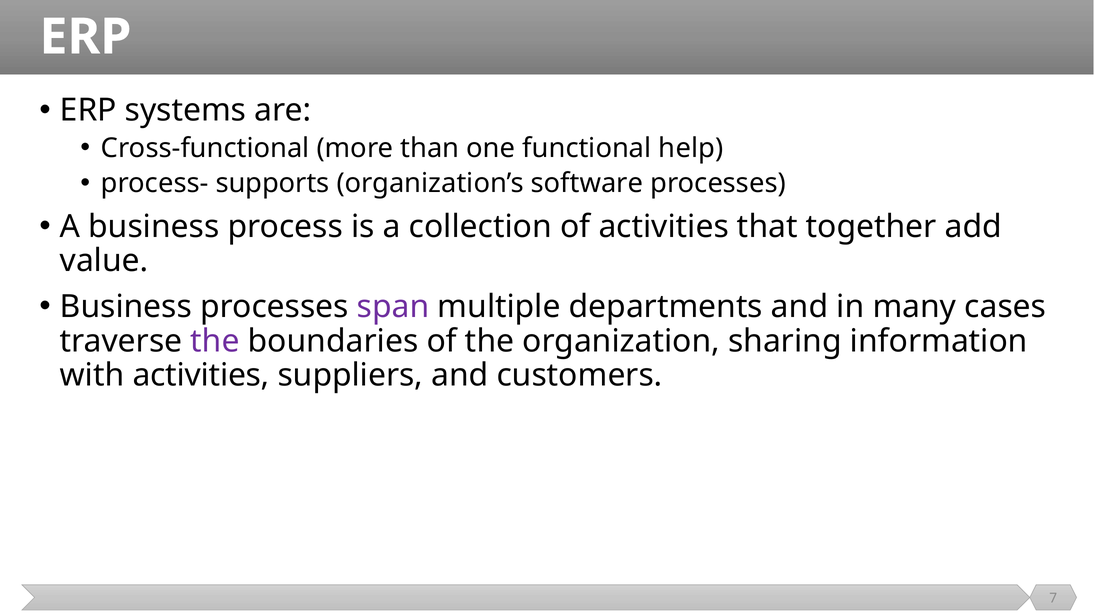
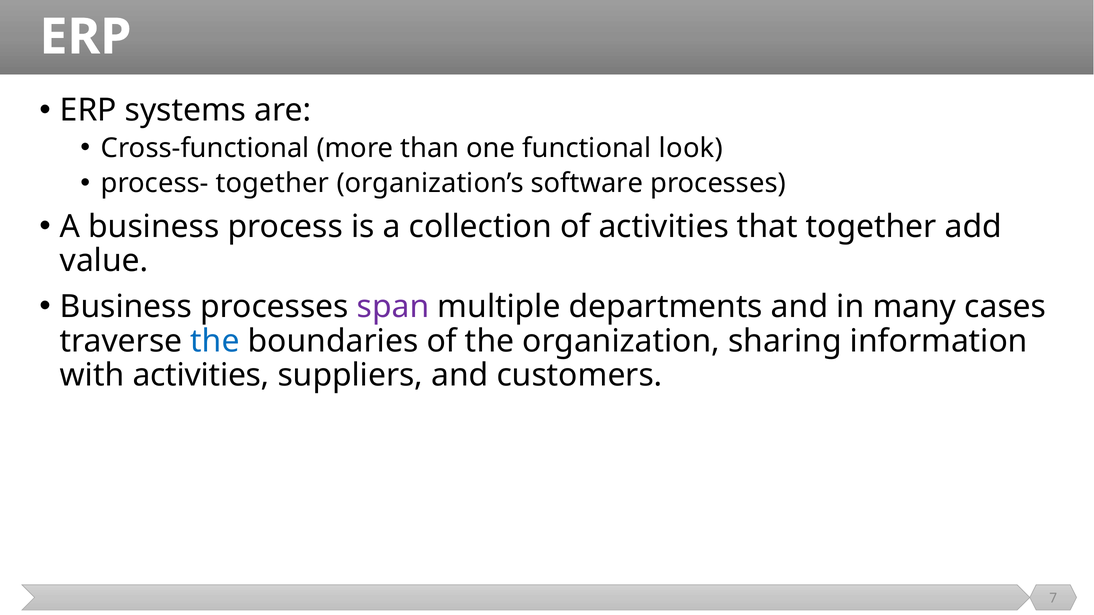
help: help -> look (691, 148)
process- supports: supports -> together (272, 183)
the colour: purple -> blue (215, 341)
